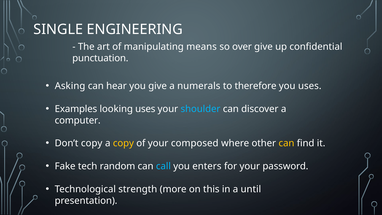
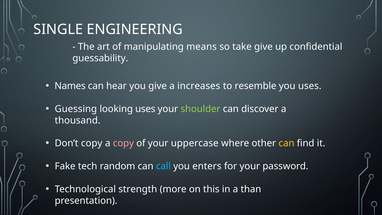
over: over -> take (242, 47)
punctuation: punctuation -> guessability (100, 58)
Asking: Asking -> Names (70, 86)
numerals: numerals -> increases (199, 86)
therefore: therefore -> resemble (256, 86)
Examples: Examples -> Guessing (76, 109)
shoulder colour: light blue -> light green (201, 109)
computer: computer -> thousand (78, 120)
copy colour: yellow -> pink (123, 143)
composed: composed -> uppercase (195, 143)
until: until -> than (251, 189)
